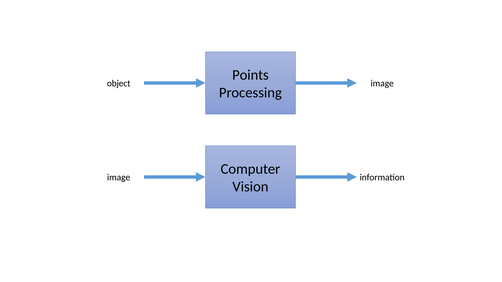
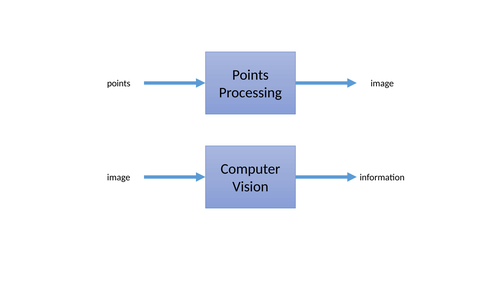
object: object -> points (119, 84)
